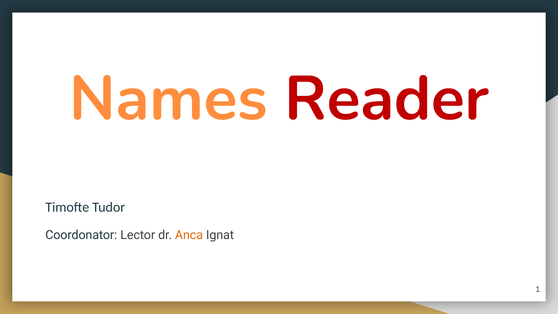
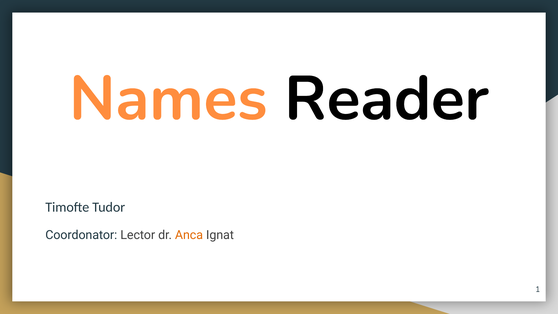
Reader colour: red -> black (387, 99)
